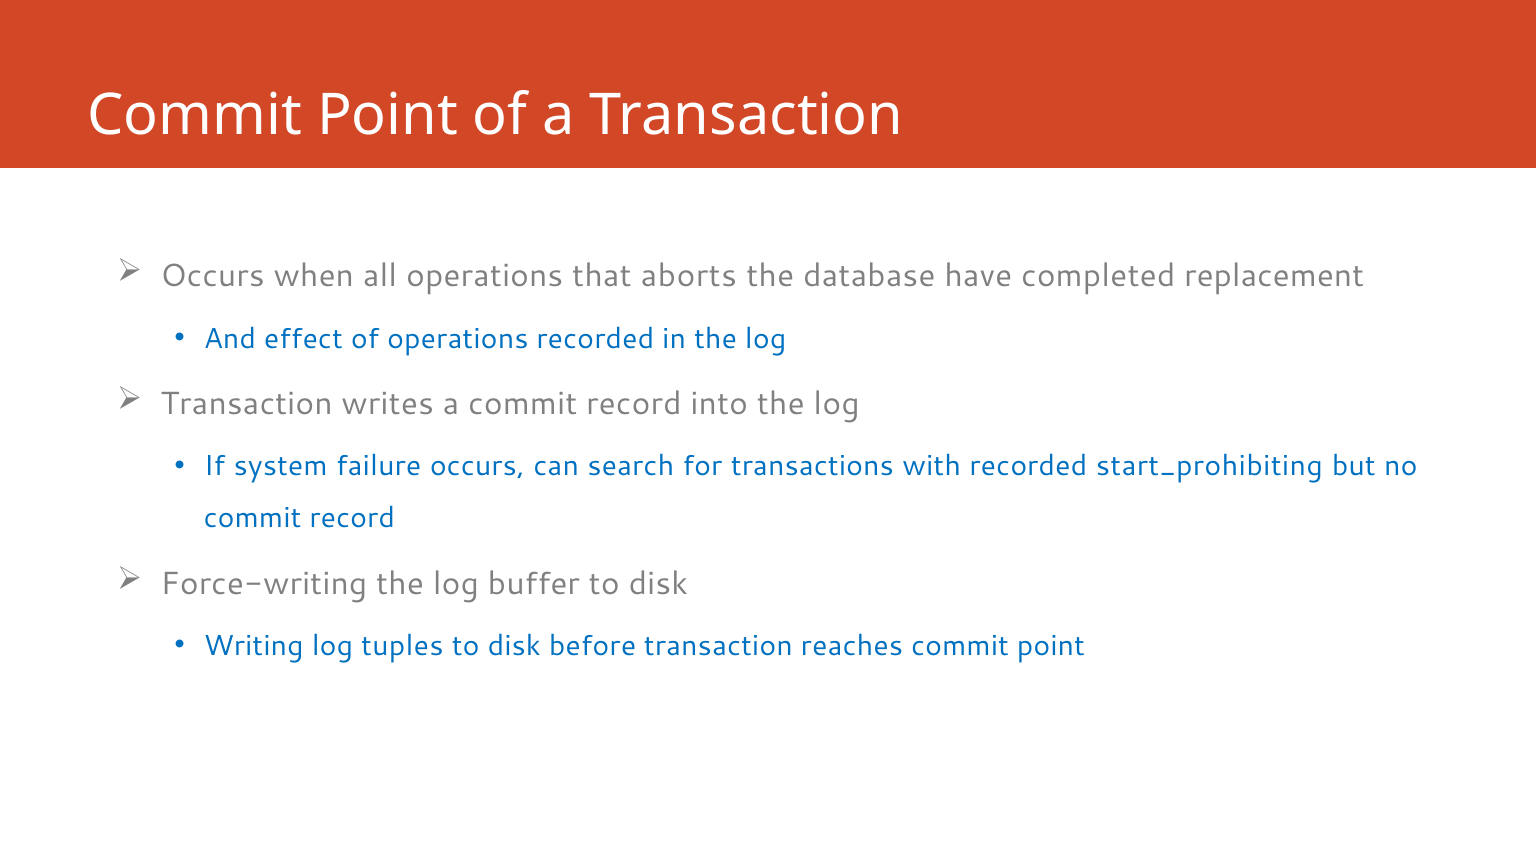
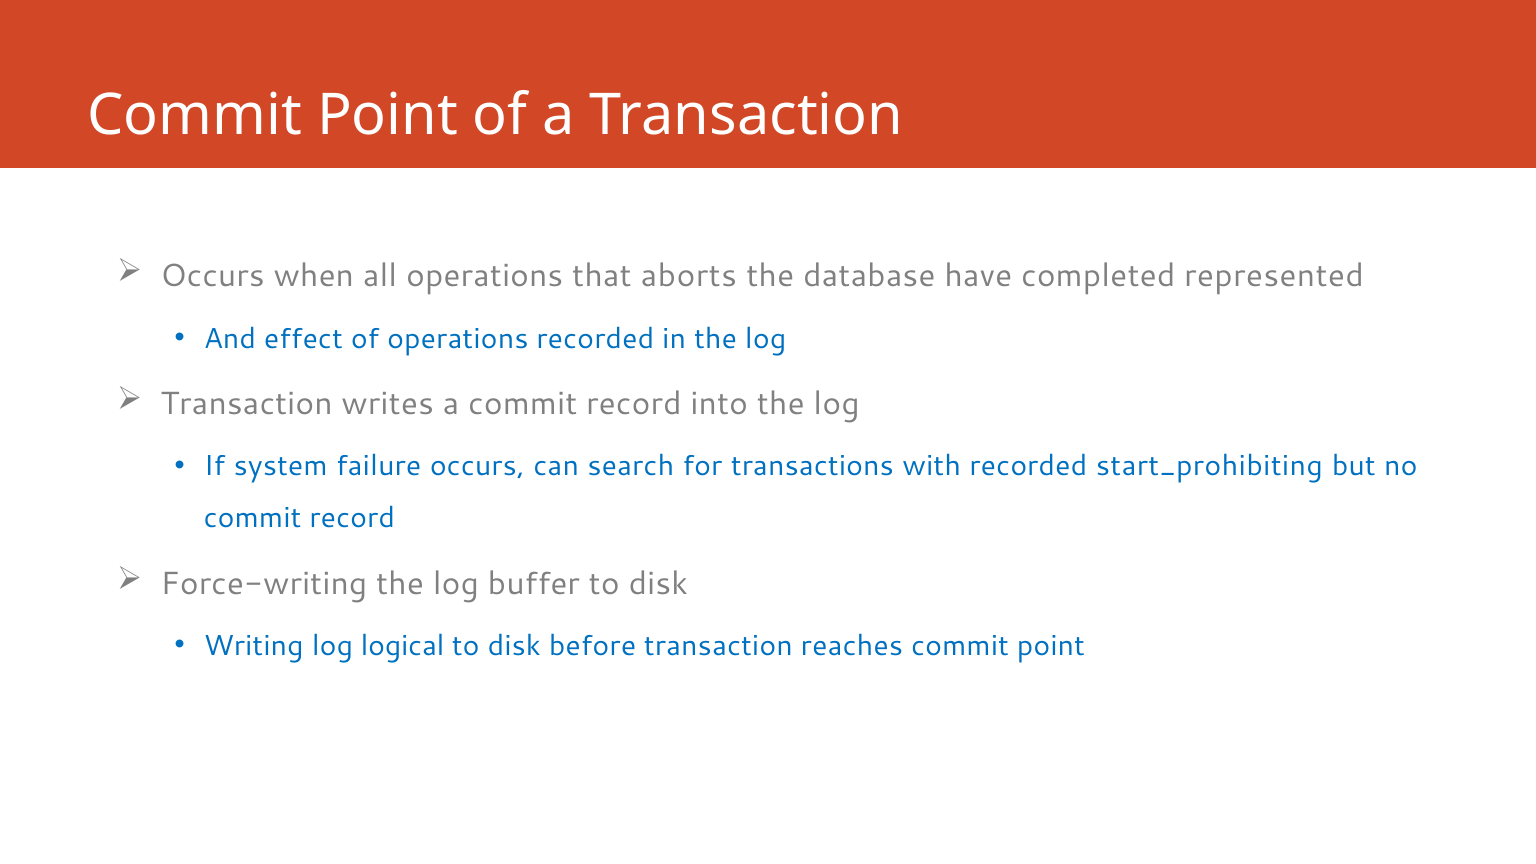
replacement: replacement -> represented (1274, 276)
tuples: tuples -> logical (403, 646)
